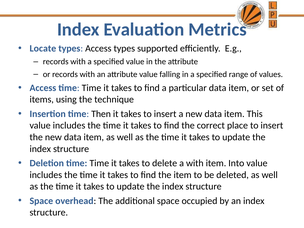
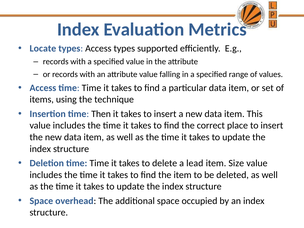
a with: with -> lead (195, 163)
Into: Into -> Size (236, 163)
